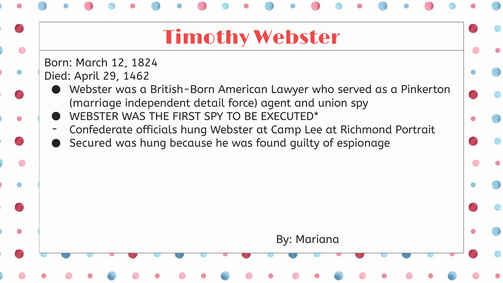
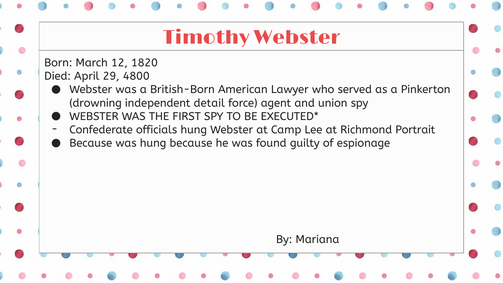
1824: 1824 -> 1820 (144, 63)
1462: 1462 -> 4800 (136, 76)
marriage: marriage -> drowning (96, 103)
Secured: Secured -> Because (91, 143)
